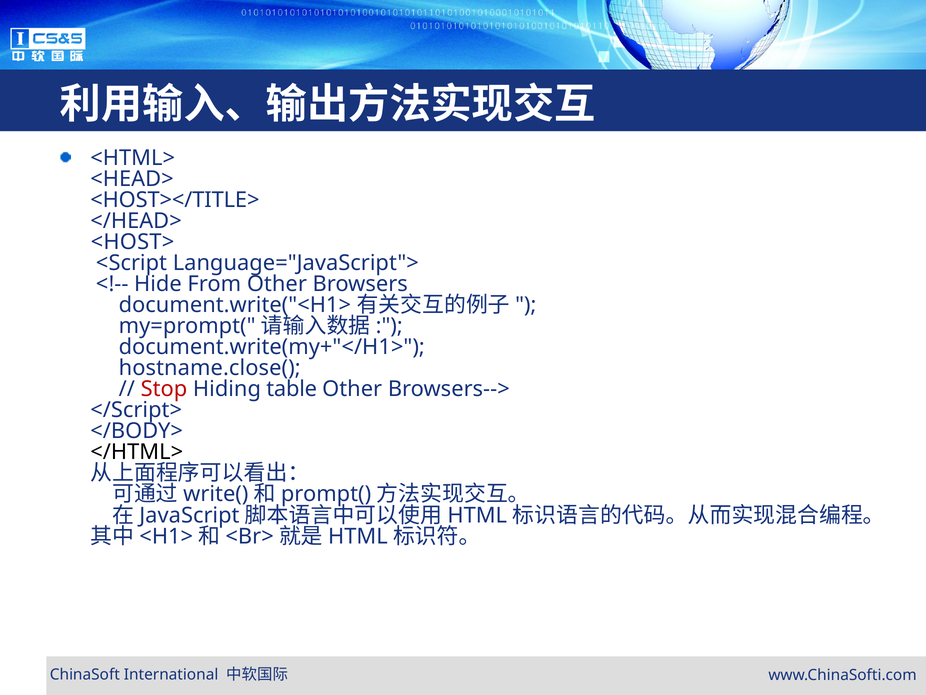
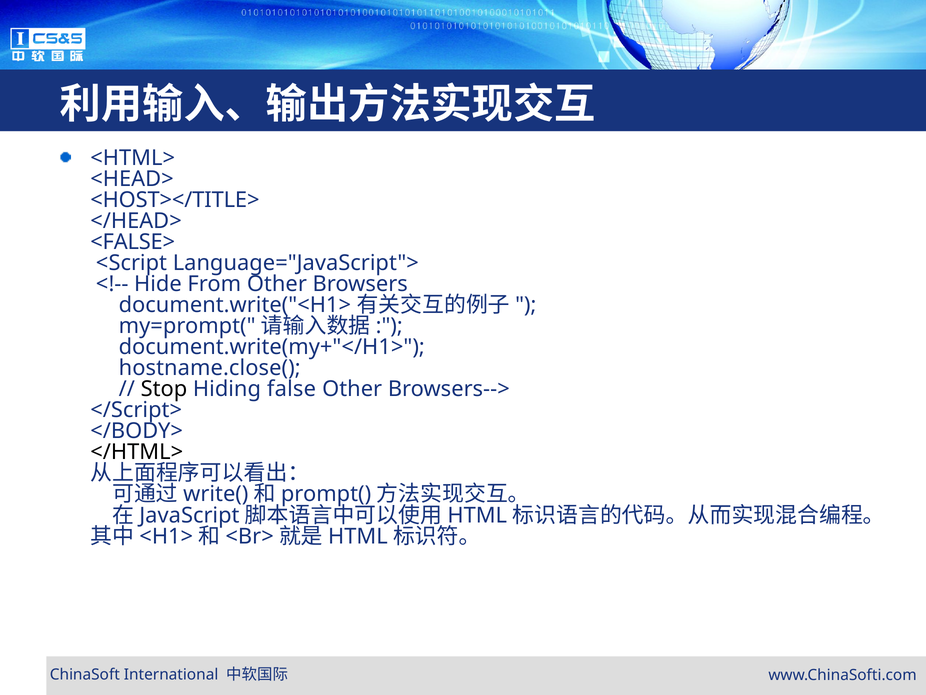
<HOST>: <HOST> -> <FALSE> (133, 242)
Stop colour: red -> black (164, 389)
table: table -> false (291, 389)
